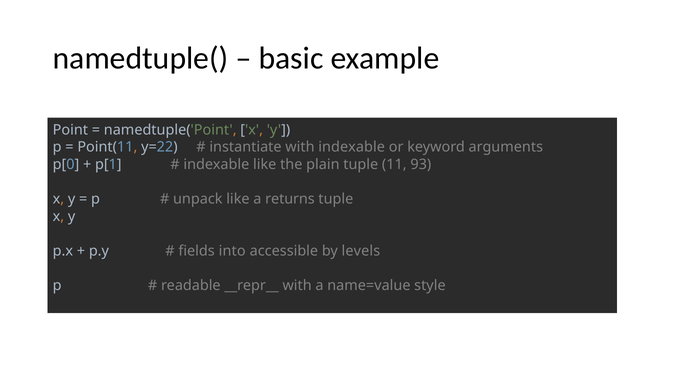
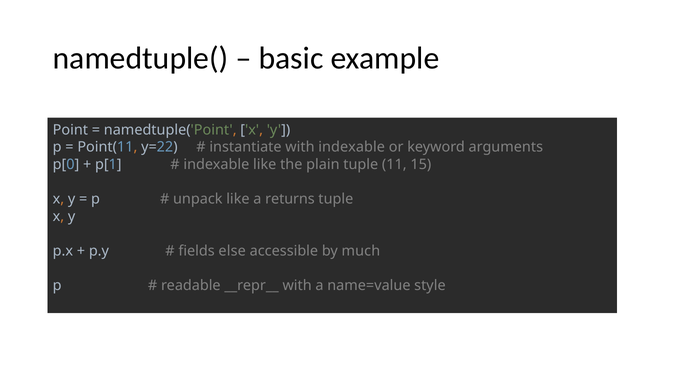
93: 93 -> 15 (421, 165)
into: into -> else (232, 251)
levels: levels -> much (361, 251)
